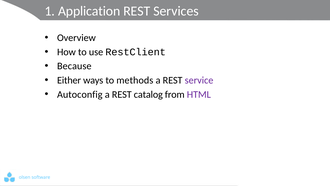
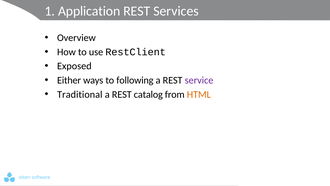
Because: Because -> Exposed (74, 66)
methods: methods -> following (135, 80)
Autoconfig: Autoconfig -> Traditional (80, 94)
HTML colour: purple -> orange (199, 94)
